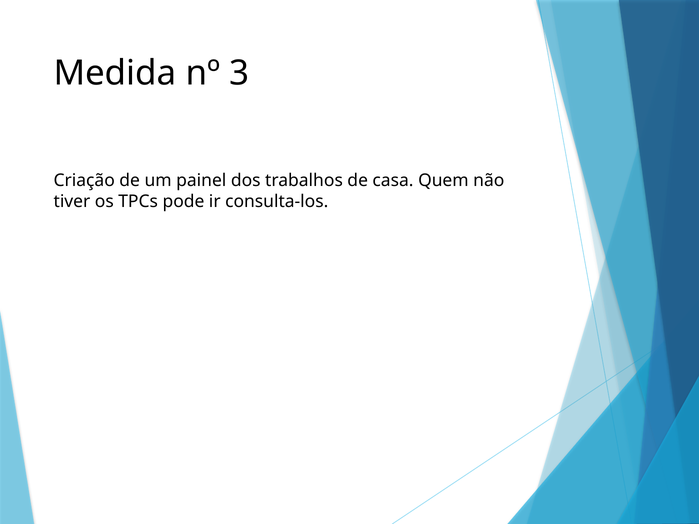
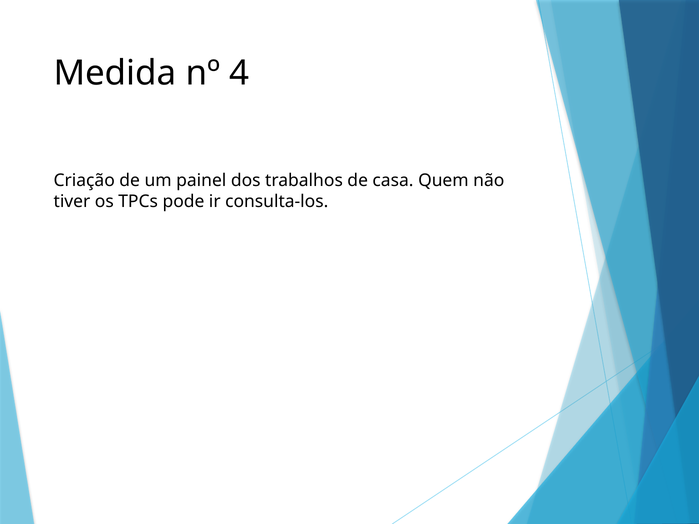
3: 3 -> 4 (239, 74)
